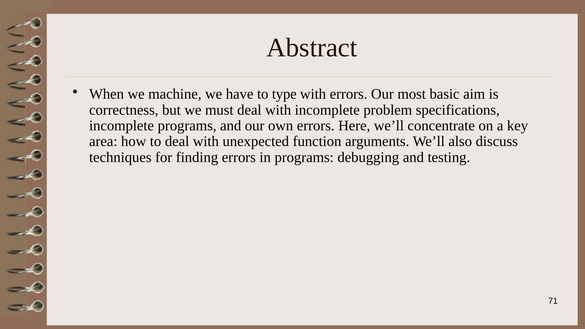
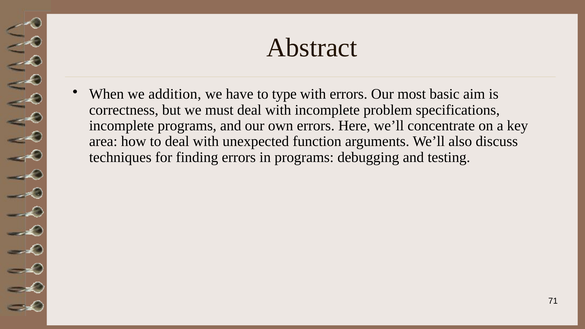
machine: machine -> addition (175, 94)
